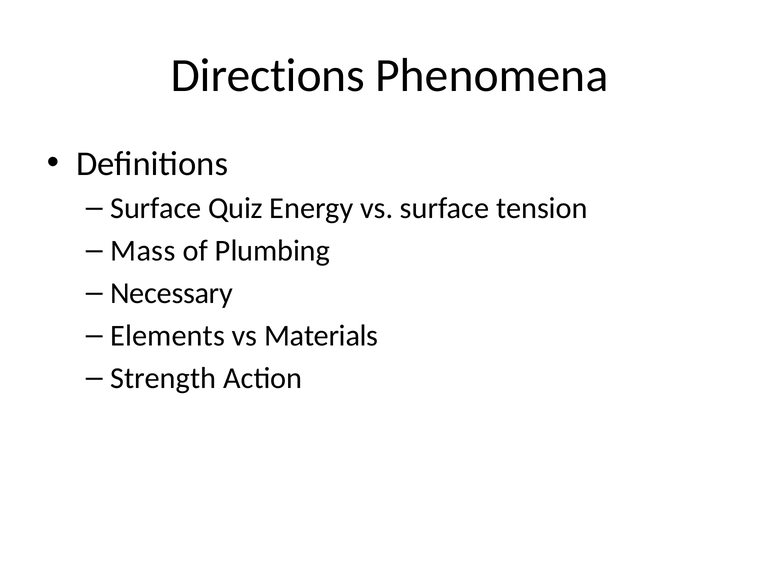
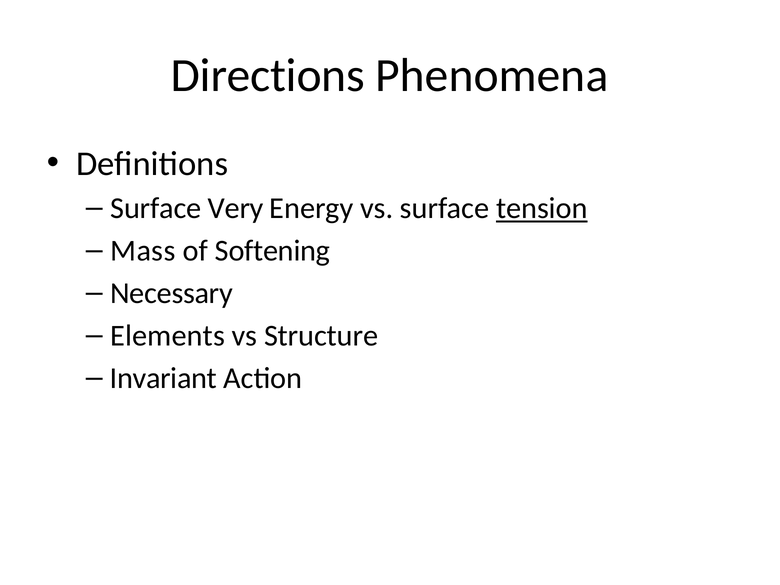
Quiz: Quiz -> Very (236, 208)
tension underline: none -> present (542, 208)
Plumbing: Plumbing -> Softening (273, 251)
Materials: Materials -> Structure (321, 336)
Strength: Strength -> Invariant (163, 378)
